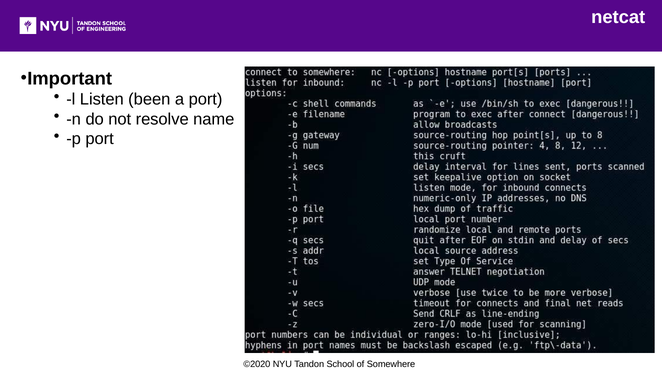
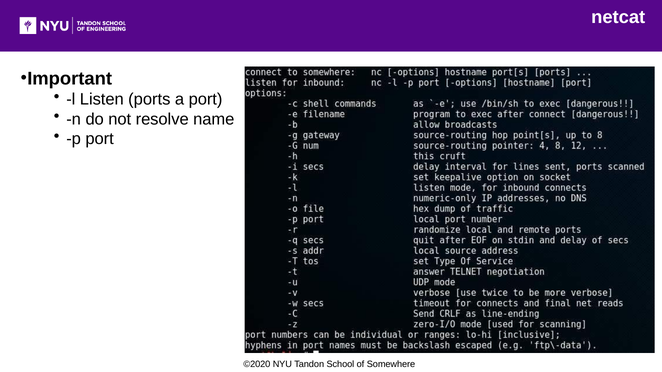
been: been -> ports (149, 99)
